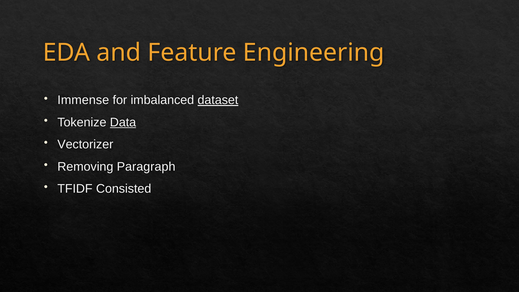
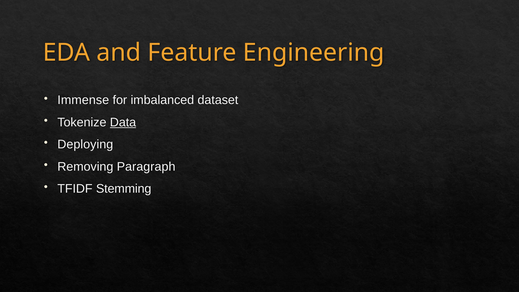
dataset underline: present -> none (218, 100)
Vectorizer: Vectorizer -> Deploying (85, 144)
Consisted: Consisted -> Stemming (124, 189)
